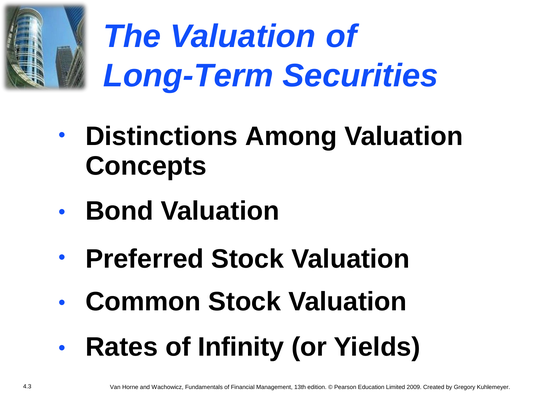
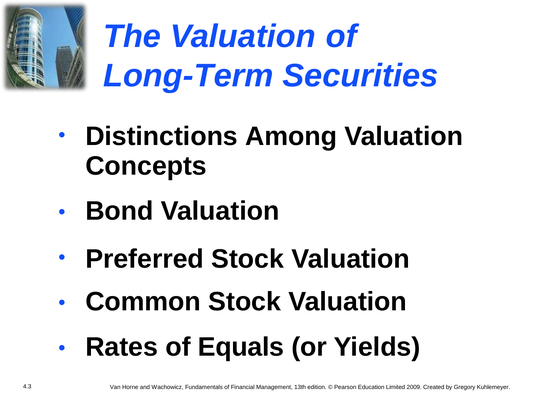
Infinity: Infinity -> Equals (241, 347)
